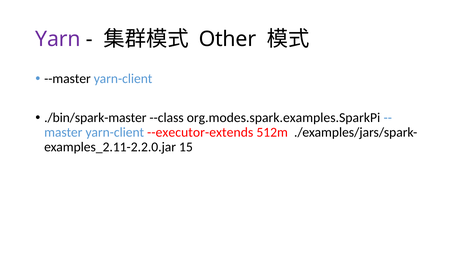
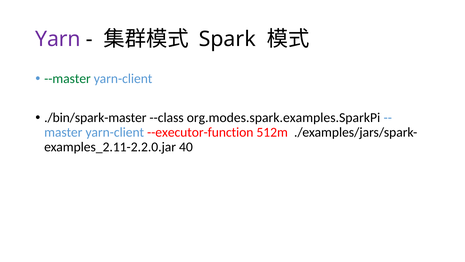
Other: Other -> Spark (227, 39)
--master colour: black -> green (67, 79)
--executor-extends: --executor-extends -> --executor-function (200, 132)
15: 15 -> 40 (186, 147)
